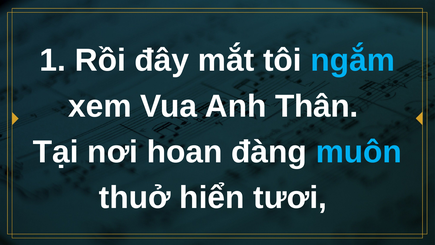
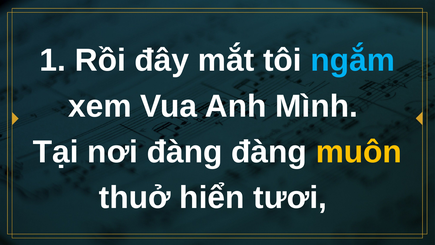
Thân: Thân -> Mình (317, 106)
nơi hoan: hoan -> đàng (185, 152)
muôn colour: light blue -> yellow (359, 152)
